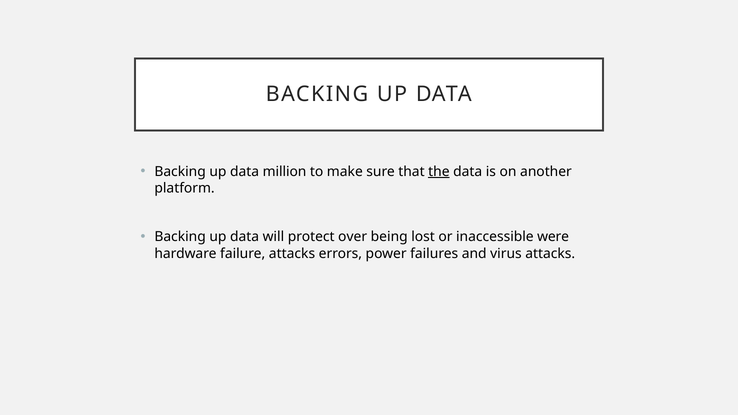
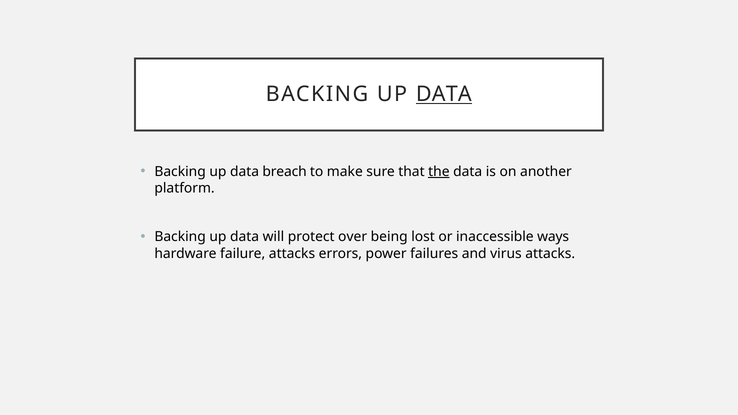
DATA underline: none -> present (444, 94)
million: million -> breach (285, 172)
were: were -> ways (553, 237)
